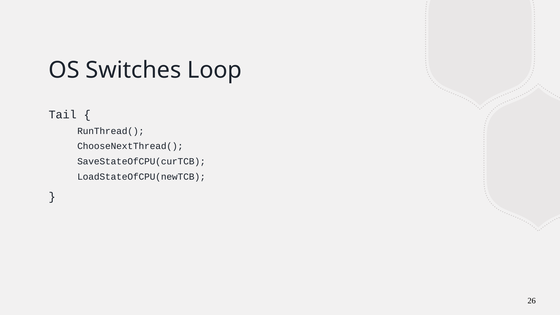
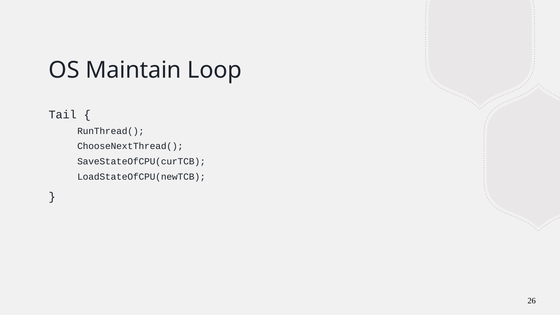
Switches: Switches -> Maintain (133, 70)
